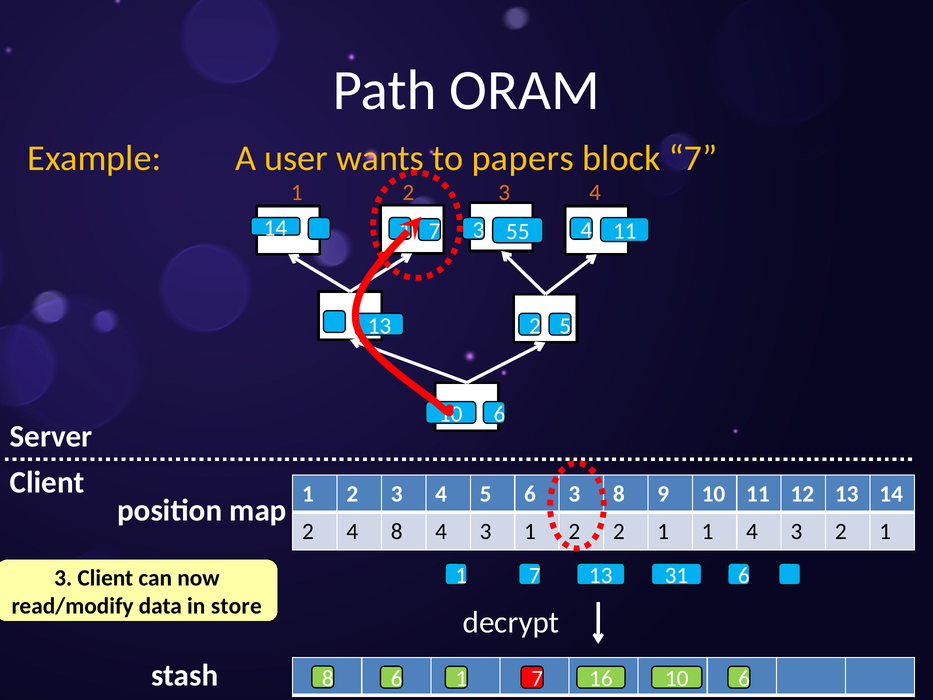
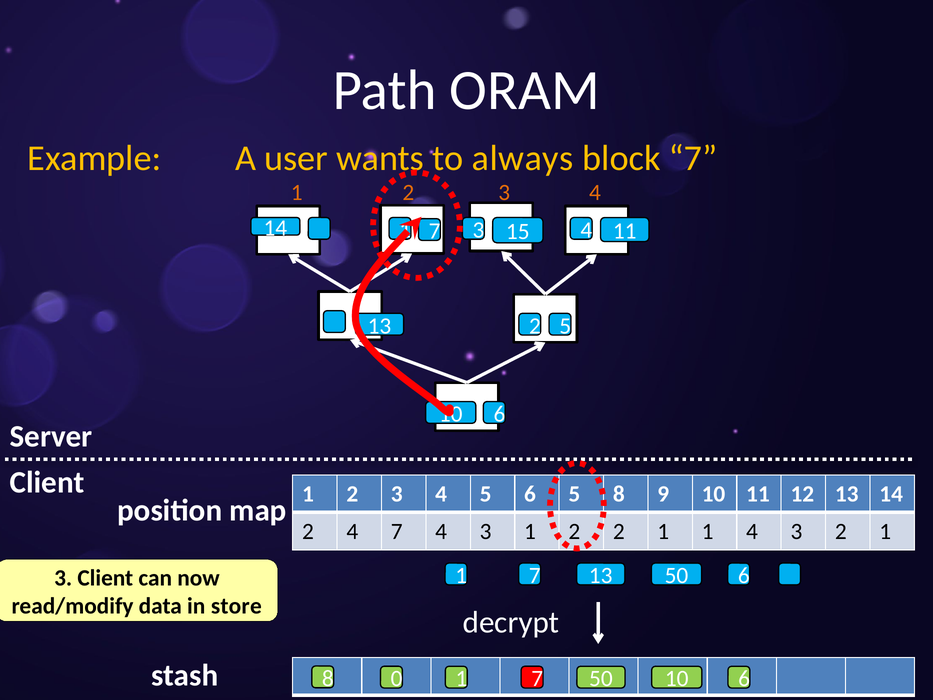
papers: papers -> always (523, 158)
55: 55 -> 15 (518, 232)
6 3: 3 -> 5 (574, 494)
4 8: 8 -> 7 (397, 531)
13 31: 31 -> 50 (676, 575)
8 6: 6 -> 0 (397, 678)
1 16: 16 -> 50 (601, 679)
